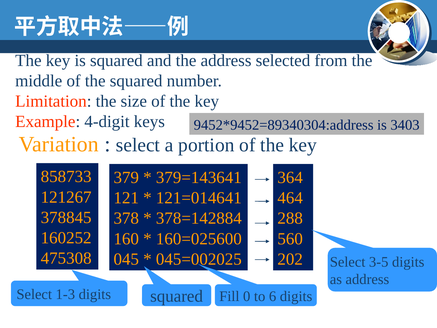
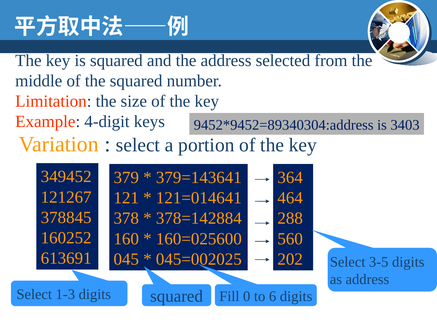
858733: 858733 -> 349452 (66, 177)
475308: 475308 -> 613691 (66, 258)
